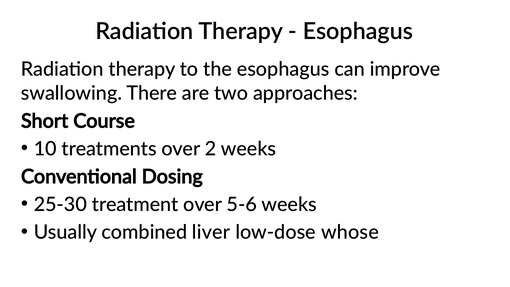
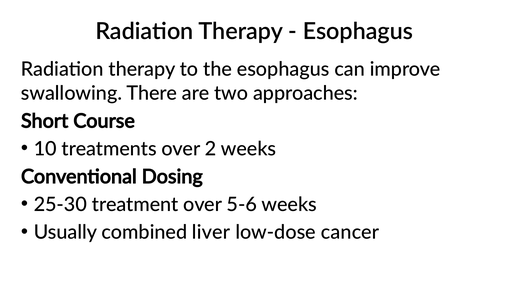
whose: whose -> cancer (350, 232)
